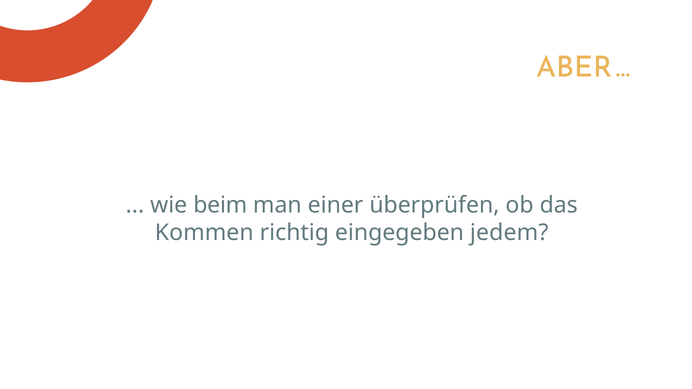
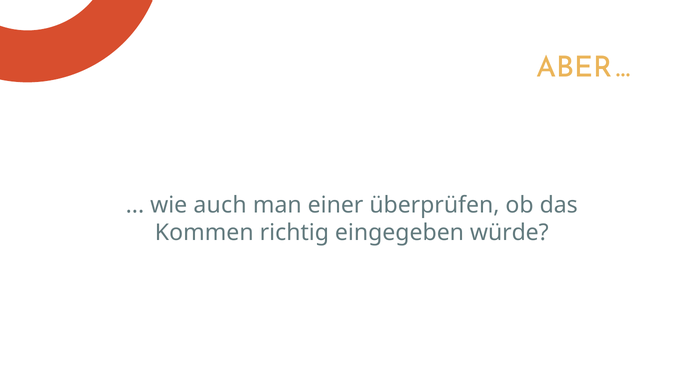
beim: beim -> auch (220, 205)
jedem: jedem -> würde (509, 233)
